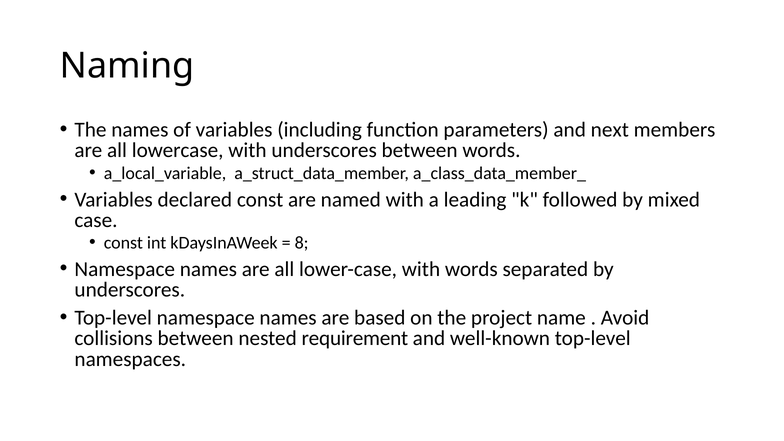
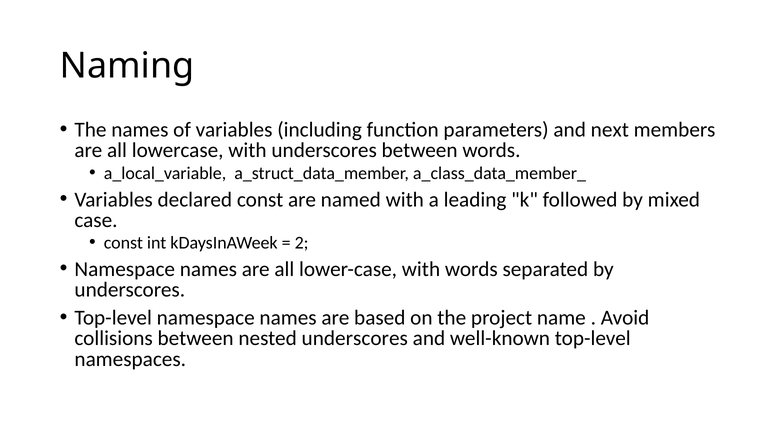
8: 8 -> 2 (302, 243)
nested requirement: requirement -> underscores (355, 338)
